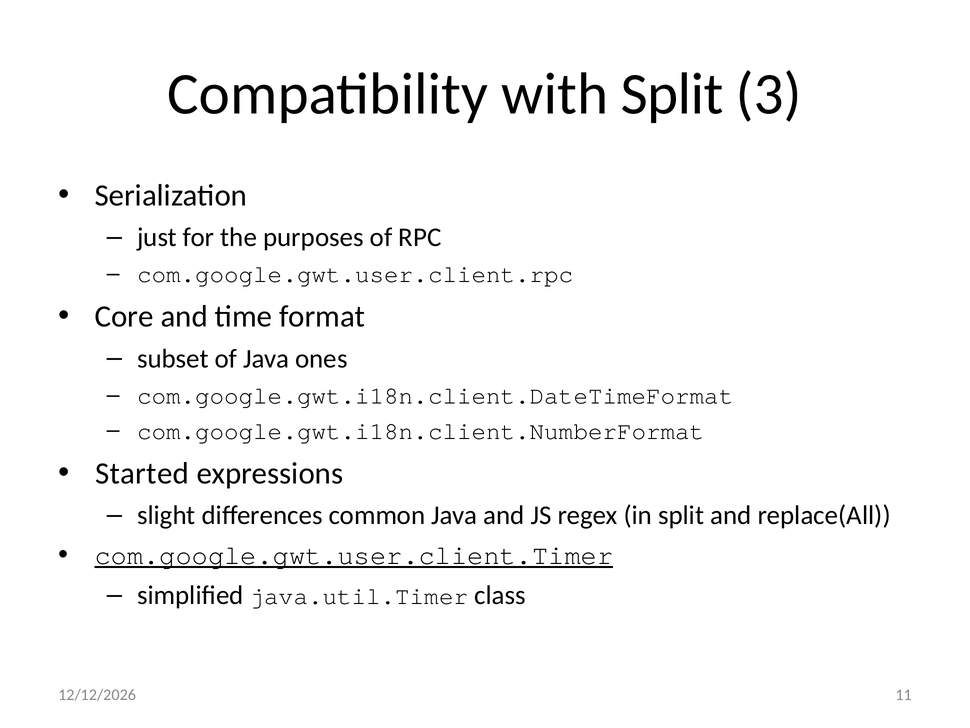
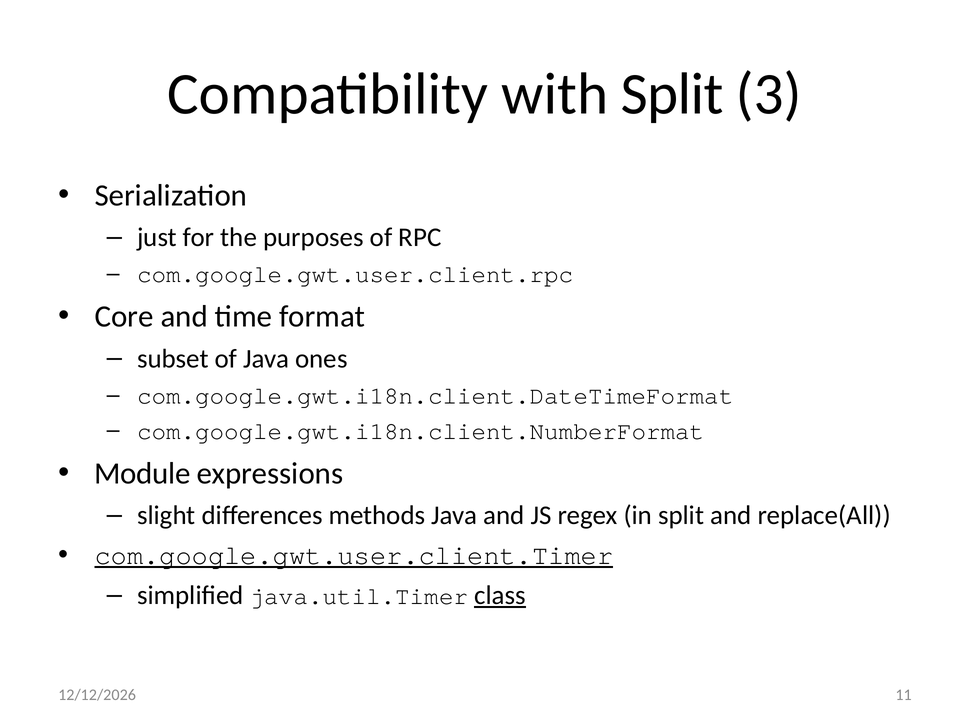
Started: Started -> Module (142, 473)
common: common -> methods (377, 515)
class underline: none -> present (500, 595)
